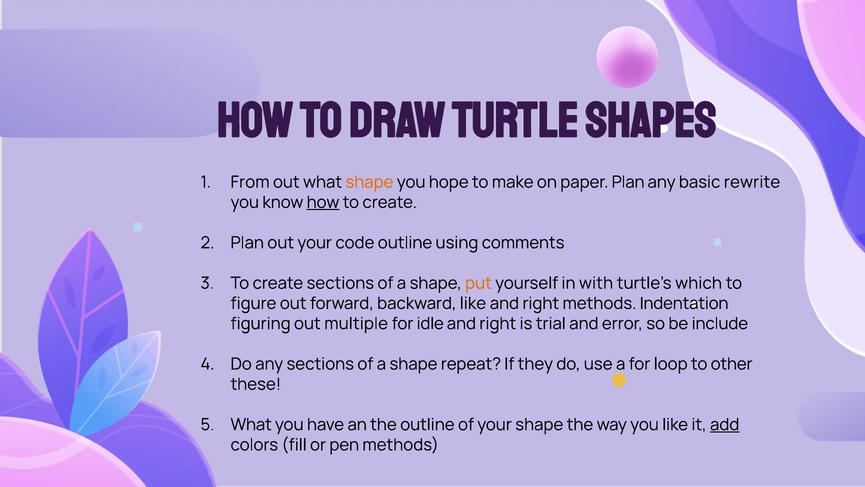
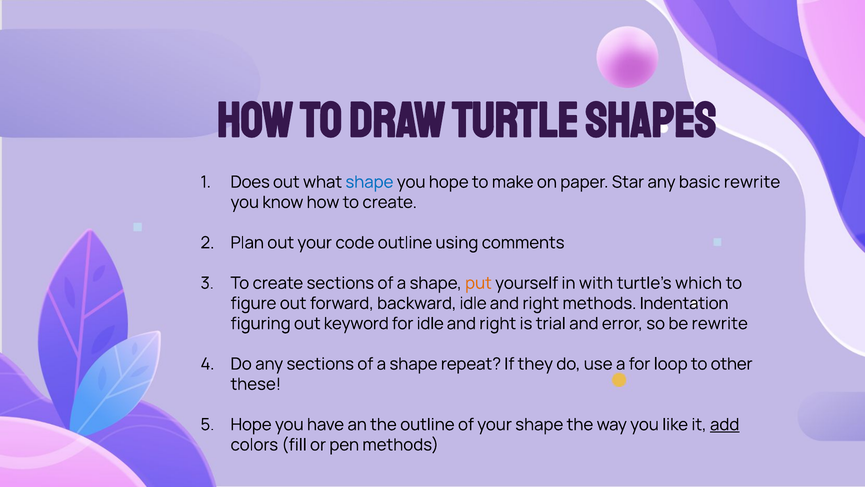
From: From -> Does (250, 182)
shape colour: orange -> blue (369, 182)
paper Plan: Plan -> Star (628, 182)
how underline: present -> none (323, 202)
backward like: like -> idle (473, 303)
multiple: multiple -> keyword (356, 323)
be include: include -> rewrite (720, 323)
What: What -> Hope (251, 424)
